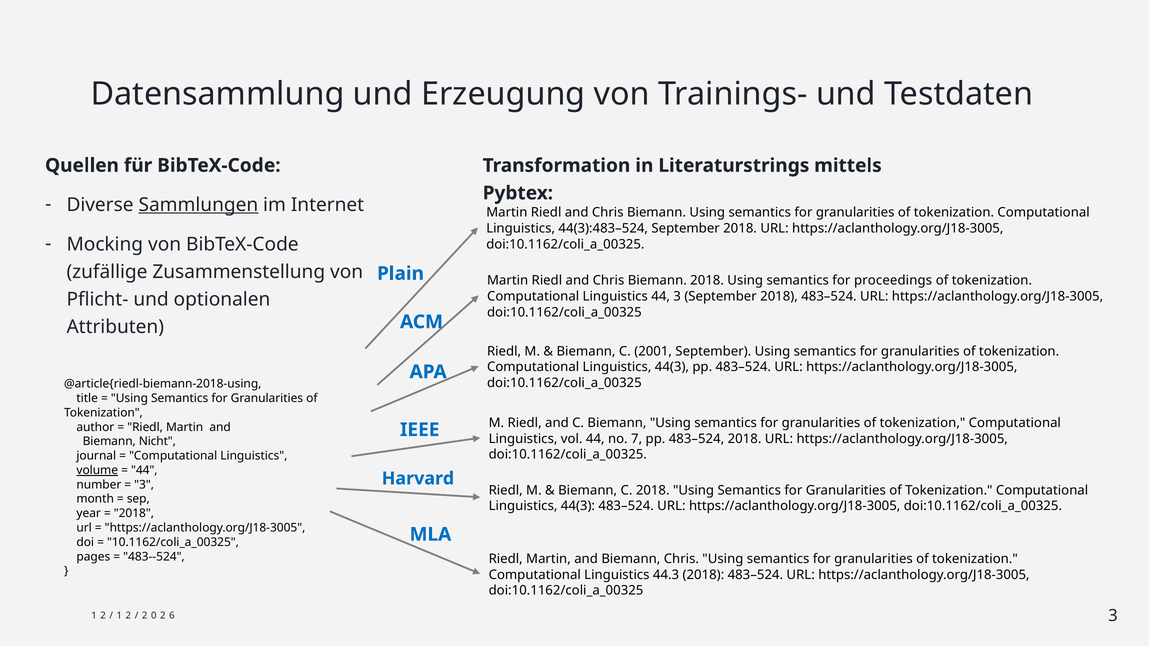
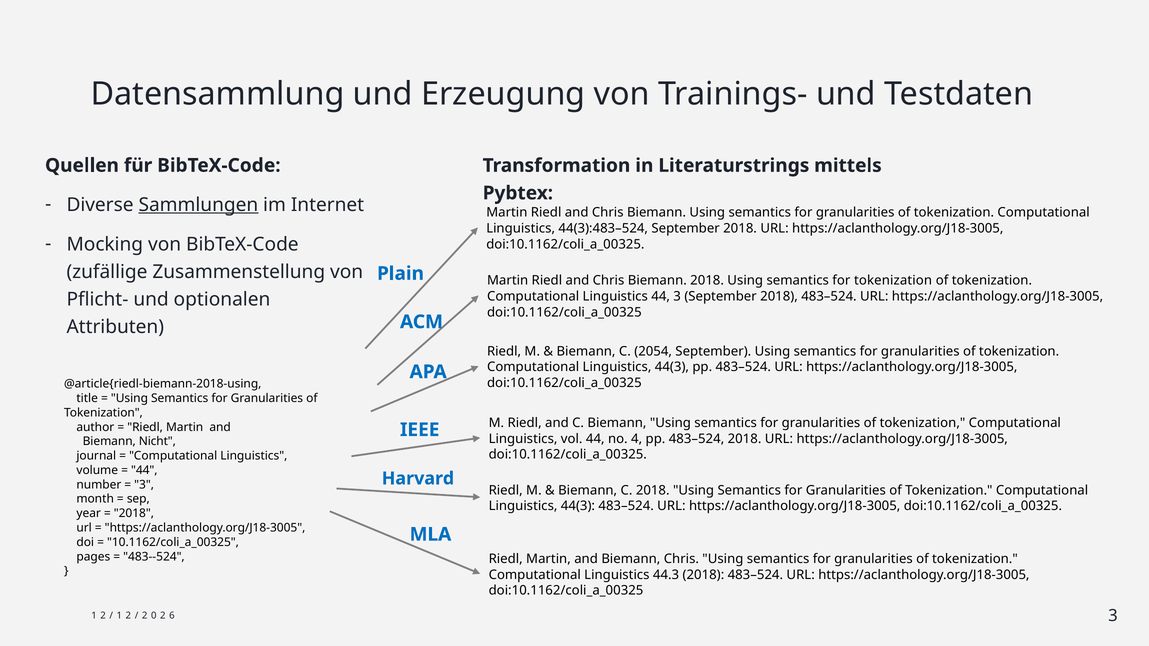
for proceedings: proceedings -> tokenization (893, 281)
2001: 2001 -> 2054 (653, 351)
7: 7 -> 4 (637, 439)
volume underline: present -> none (97, 471)
